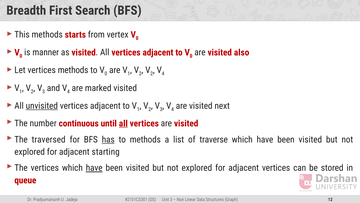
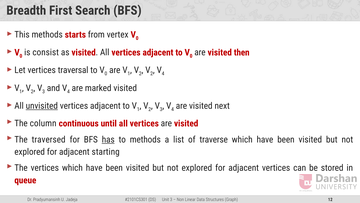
manner: manner -> consist (46, 52)
also: also -> then (242, 52)
vertices methods: methods -> traversal (73, 70)
number: number -> column (43, 123)
all underline: present -> none (123, 123)
have underline: present -> none (94, 168)
